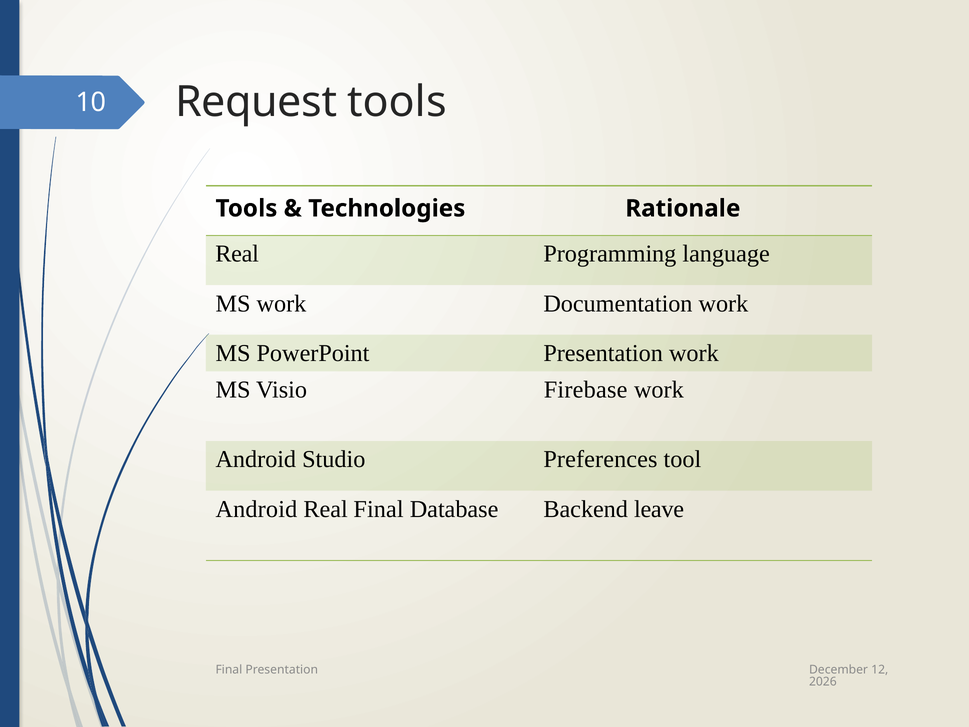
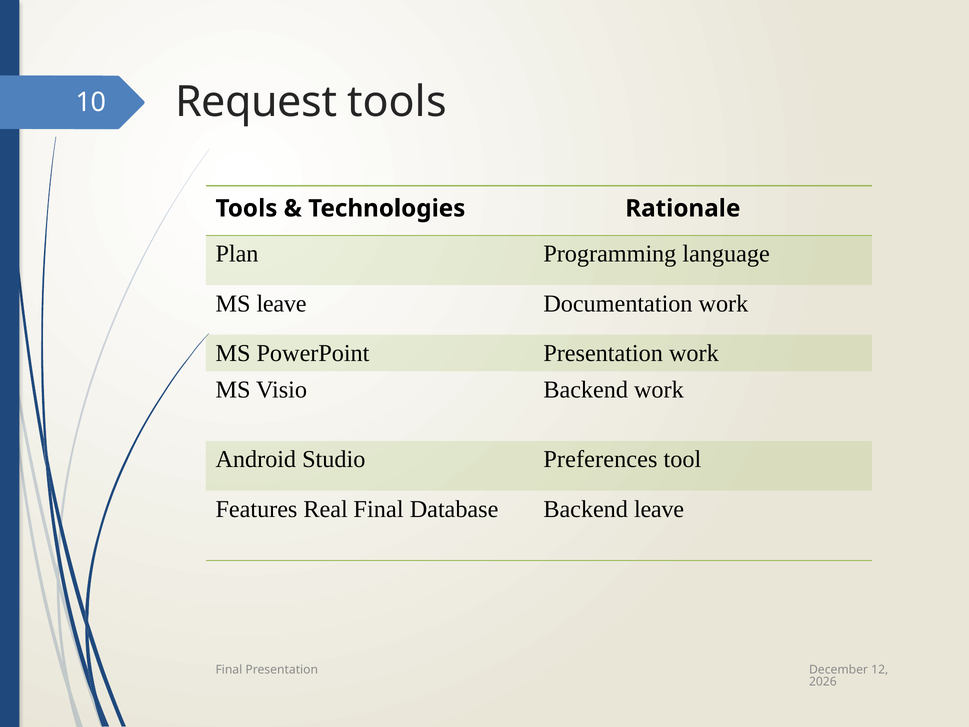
Real: Real -> Plan (237, 254)
MS work: work -> leave (282, 303)
Visio Firebase: Firebase -> Backend (586, 390)
Android: Android -> Features (256, 509)
